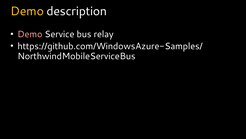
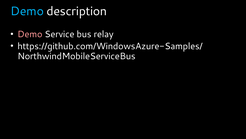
Demo colour: yellow -> light blue (27, 11)
